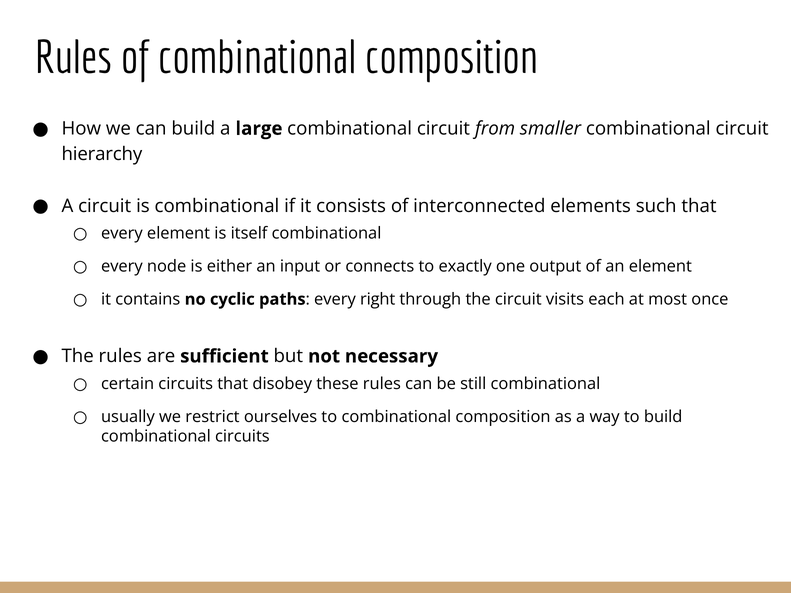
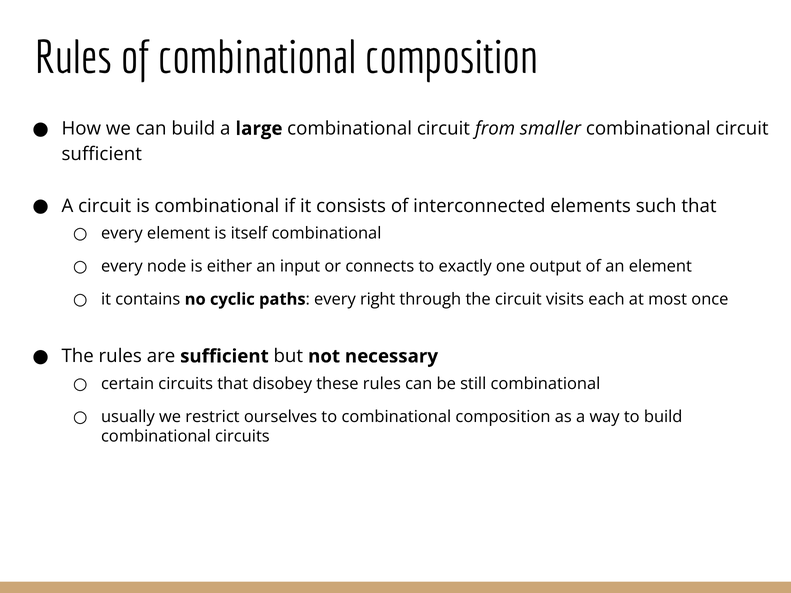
hierarchy: hierarchy -> sufficient (102, 154)
